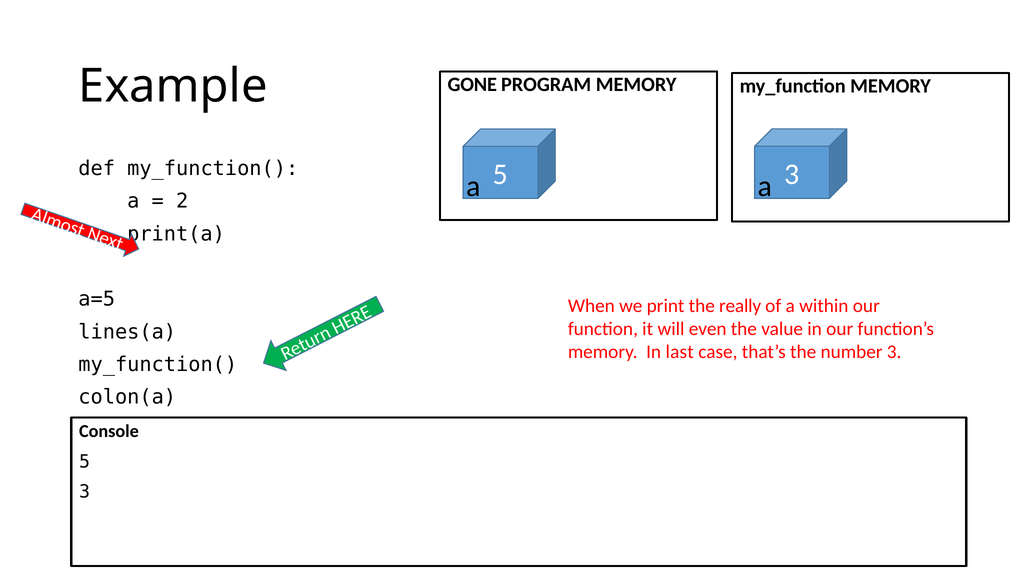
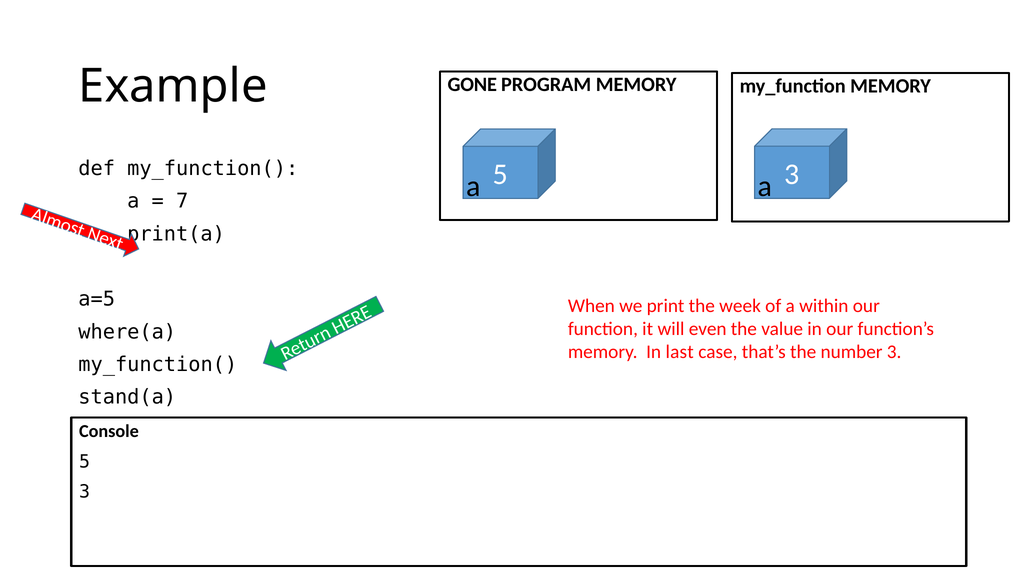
2: 2 -> 7 (182, 201)
really: really -> week (740, 306)
lines(a: lines(a -> where(a (127, 332)
colon(a: colon(a -> stand(a (127, 397)
